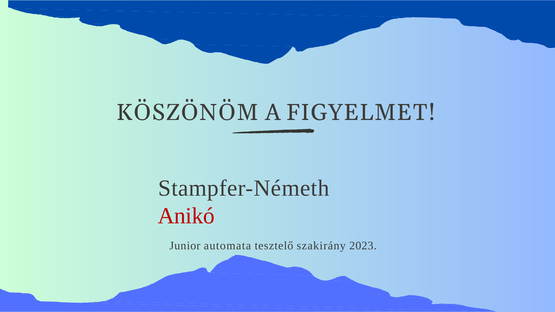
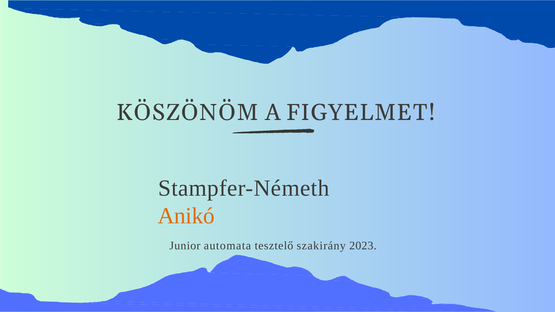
Anikó colour: red -> orange (186, 216)
